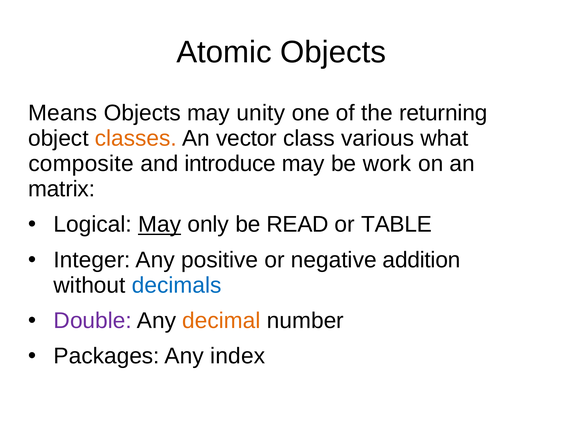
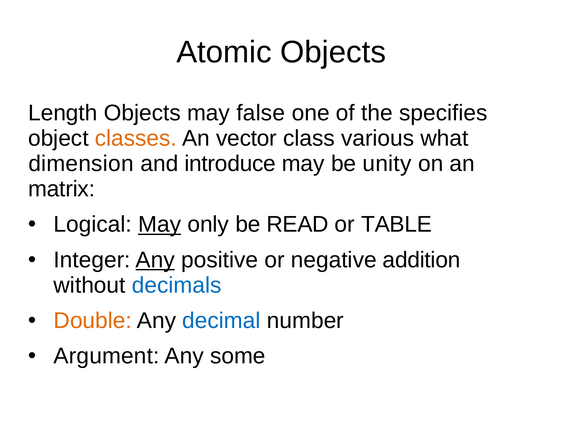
Means: Means -> Length (63, 113)
unity: unity -> false (261, 113)
returning: returning -> specifies (443, 113)
composite: composite -> dimension (81, 164)
work: work -> unity (387, 164)
Any underline: none -> present (155, 260)
Double colour: purple -> orange (93, 321)
decimal colour: orange -> blue (221, 321)
Packages: Packages -> Argument (107, 356)
index: index -> some (238, 356)
